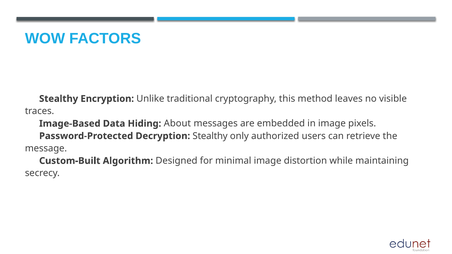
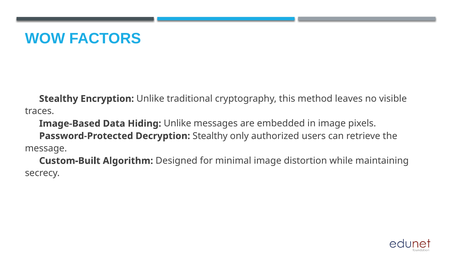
Hiding About: About -> Unlike (177, 124)
